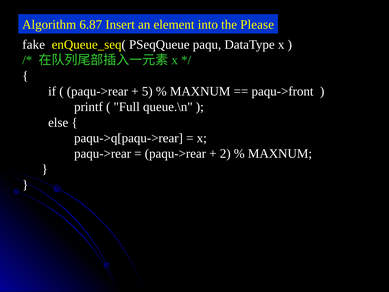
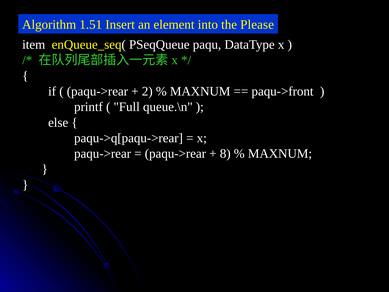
6.87: 6.87 -> 1.51 (91, 25)
fake: fake -> item (34, 45)
5: 5 -> 2 (147, 91)
2: 2 -> 8 (225, 154)
